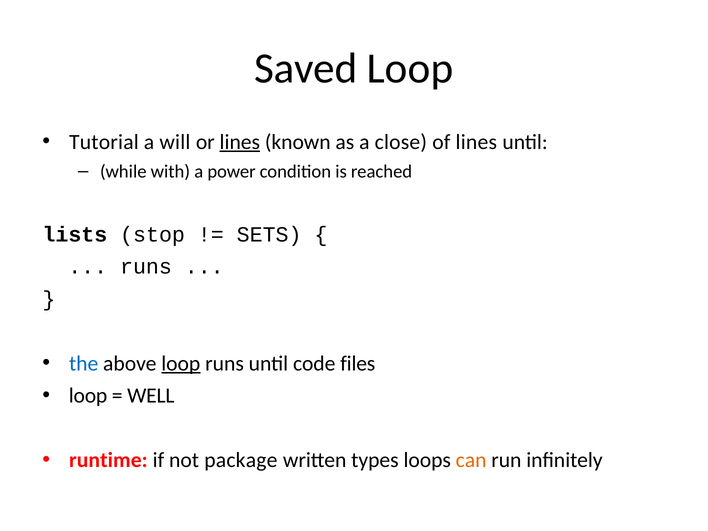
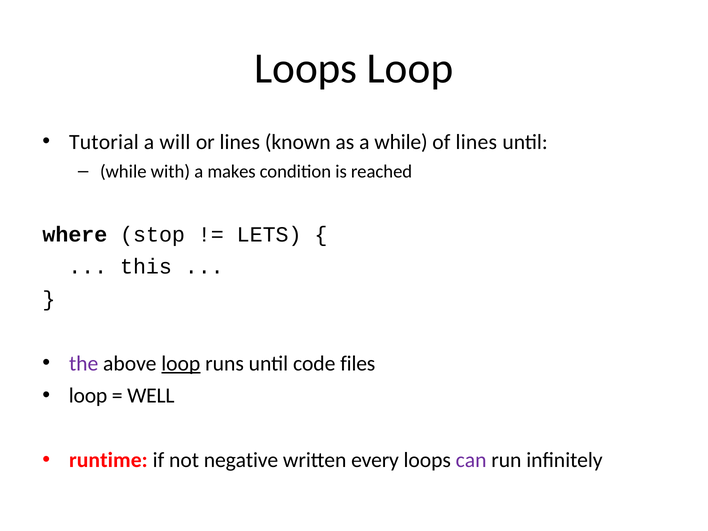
Saved: Saved -> Loops (306, 69)
lines underline: present -> none (240, 142)
a close: close -> while (401, 142)
power: power -> makes (232, 171)
lists: lists -> where (75, 234)
SETS: SETS -> LETS (269, 234)
runs: runs -> this (146, 267)
the colour: blue -> purple (84, 363)
package: package -> negative (241, 460)
types: types -> every (375, 460)
can colour: orange -> purple (471, 460)
